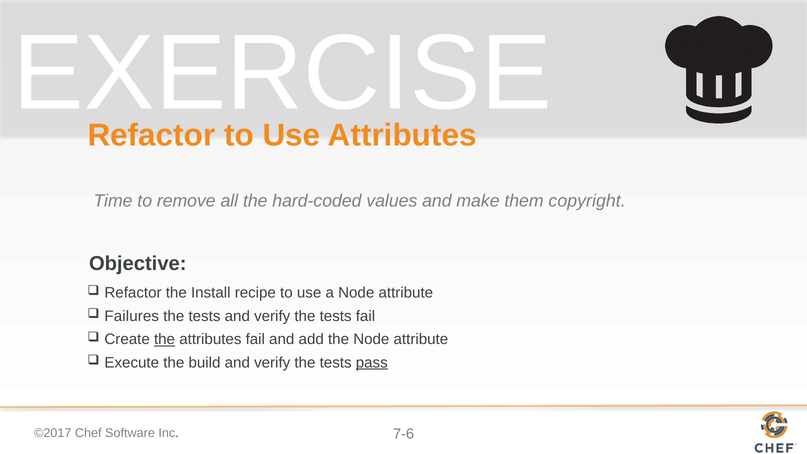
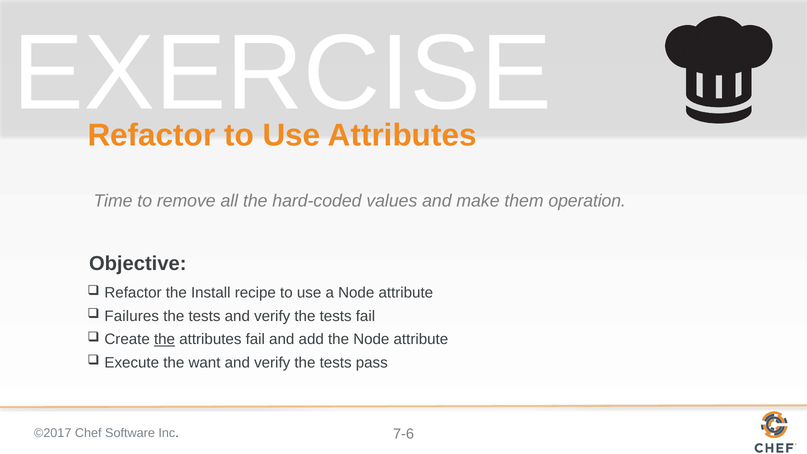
copyright: copyright -> operation (587, 201)
build: build -> want (204, 362)
pass underline: present -> none (372, 362)
